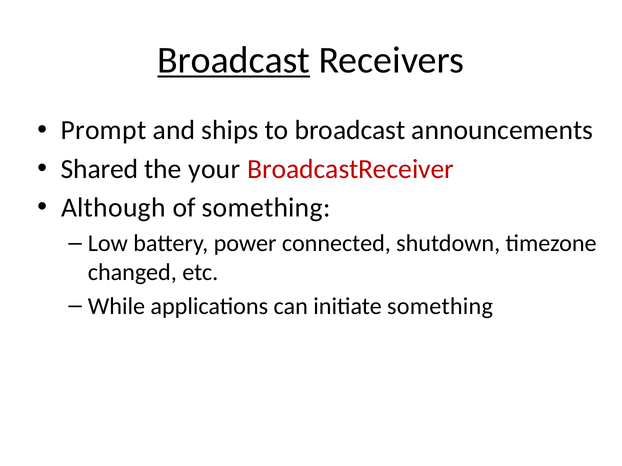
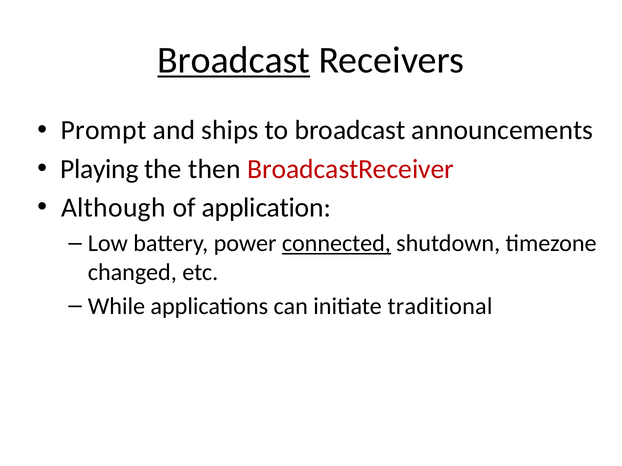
Shared: Shared -> Playing (99, 169)
your: your -> then (214, 169)
of something: something -> application (266, 208)
connected underline: none -> present (336, 244)
initiate something: something -> traditional (440, 307)
